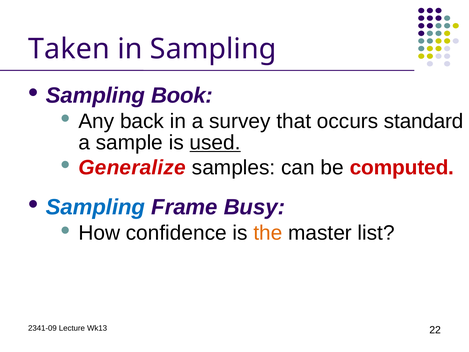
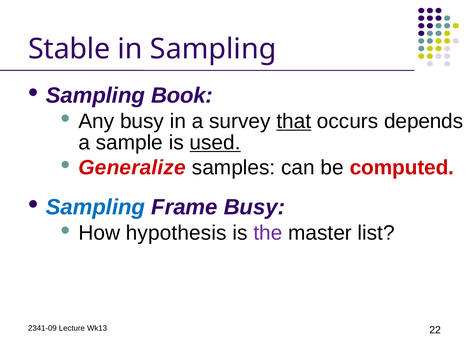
Taken: Taken -> Stable (69, 49)
Any back: back -> busy (142, 121)
that underline: none -> present (294, 121)
standard: standard -> depends (424, 121)
confidence: confidence -> hypothesis (176, 233)
the colour: orange -> purple (268, 233)
